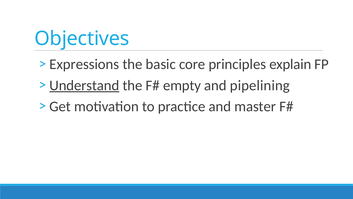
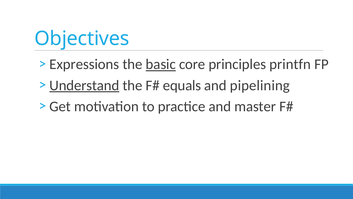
basic underline: none -> present (161, 64)
explain: explain -> printfn (290, 64)
empty: empty -> equals (182, 85)
